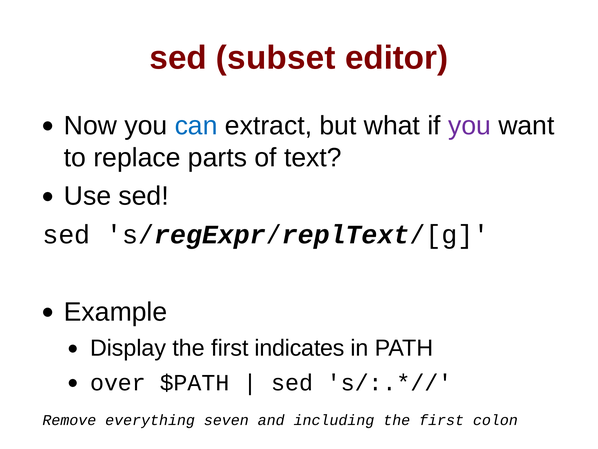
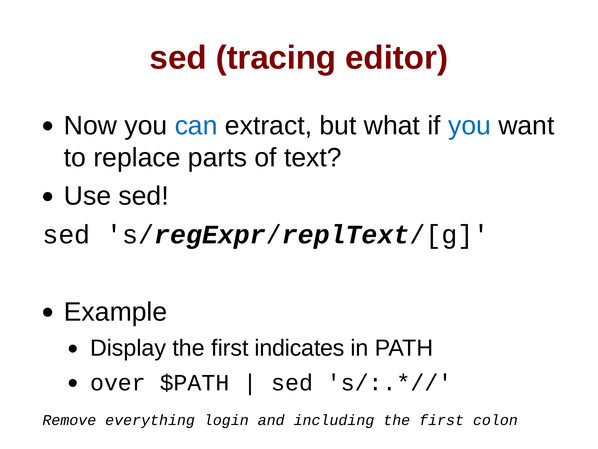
subset: subset -> tracing (276, 58)
you colour: purple -> blue (469, 126)
seven: seven -> login (226, 420)
